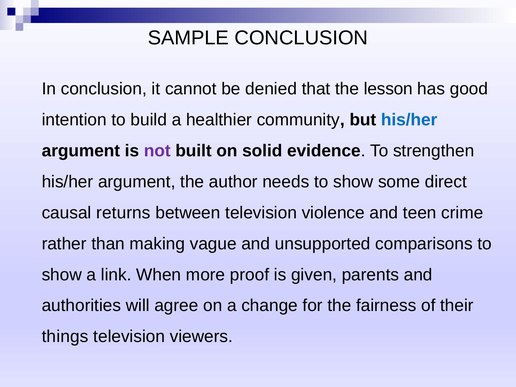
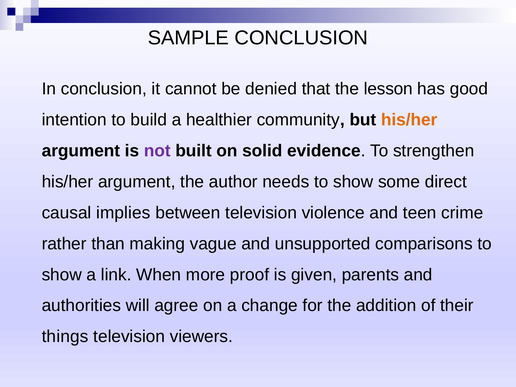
his/her colour: blue -> orange (409, 120)
returns: returns -> implies (123, 213)
fairness: fairness -> addition (386, 306)
